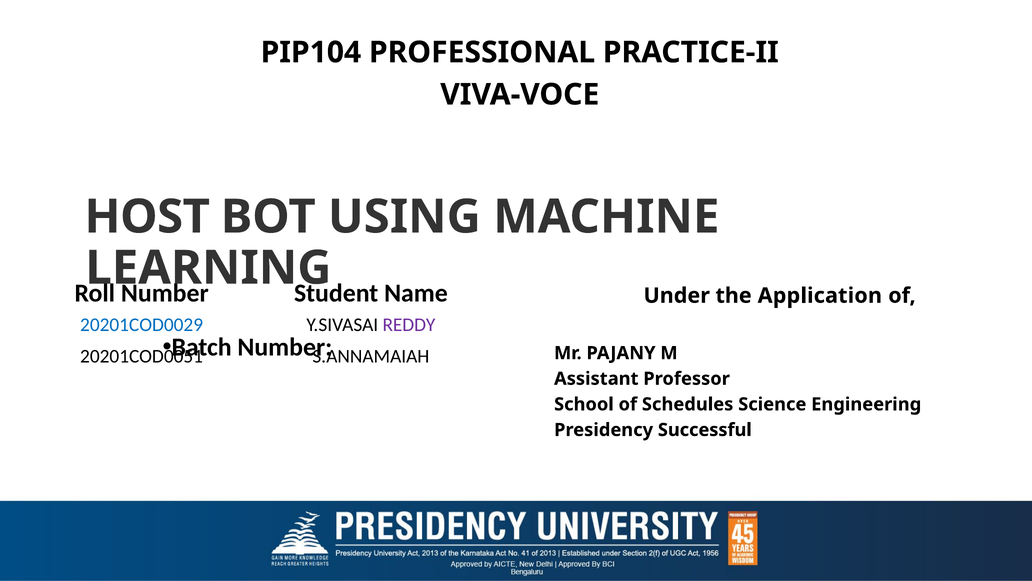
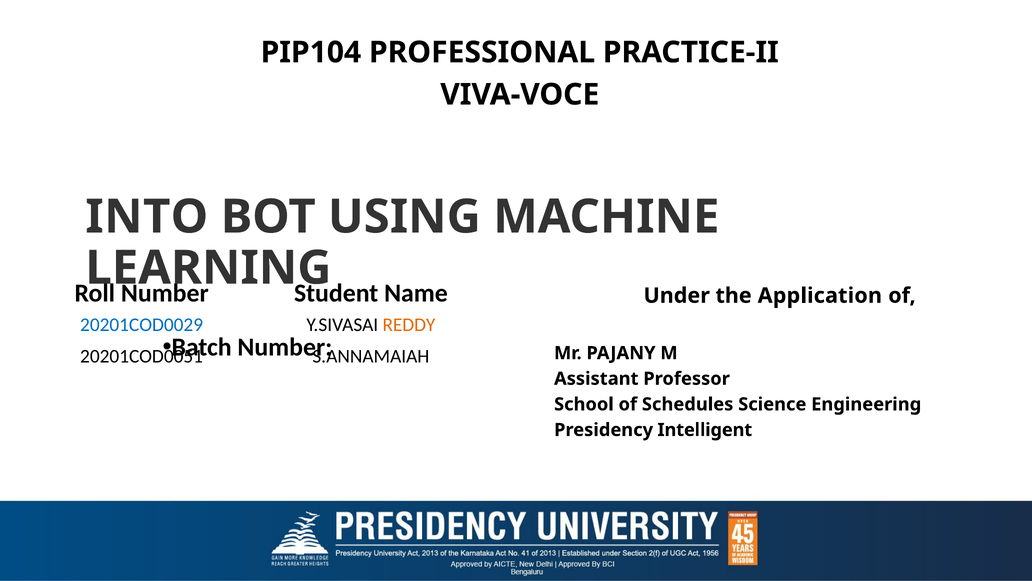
HOST: HOST -> INTO (147, 217)
REDDY colour: purple -> orange (409, 325)
Successful: Successful -> Intelligent (705, 430)
